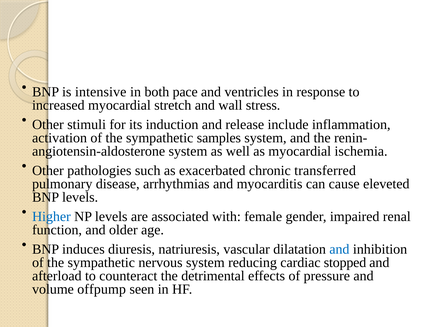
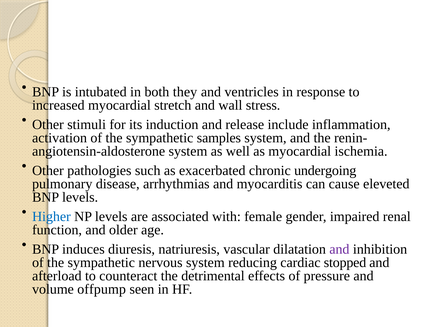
intensive: intensive -> intubated (101, 92)
pace: pace -> they (185, 92)
transferred: transferred -> undergoing (325, 170)
and colour: blue -> purple (339, 249)
